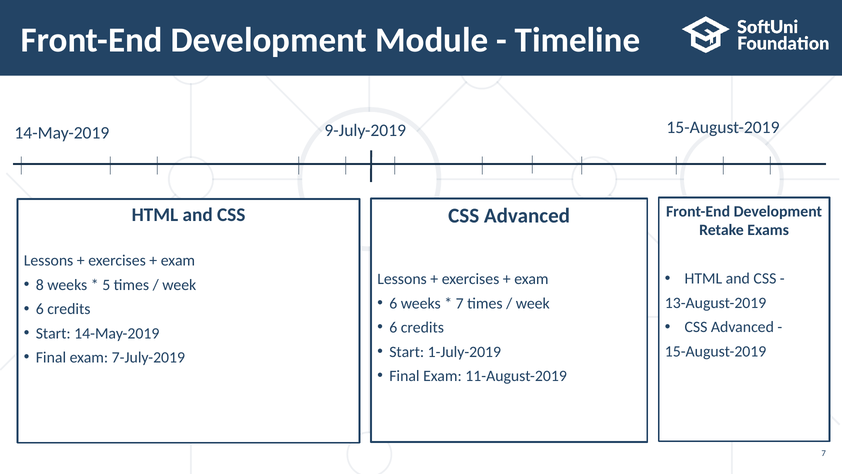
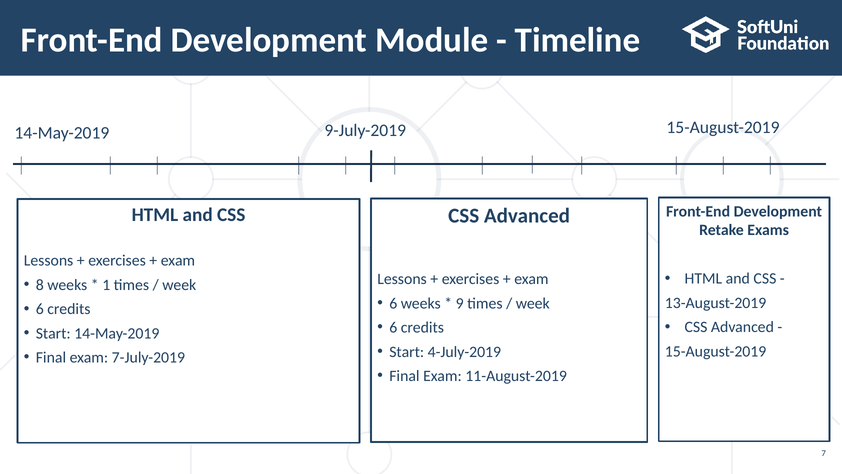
5: 5 -> 1 (106, 285)
7: 7 -> 9 (460, 303)
1-July-2019: 1-July-2019 -> 4-July-2019 (464, 352)
